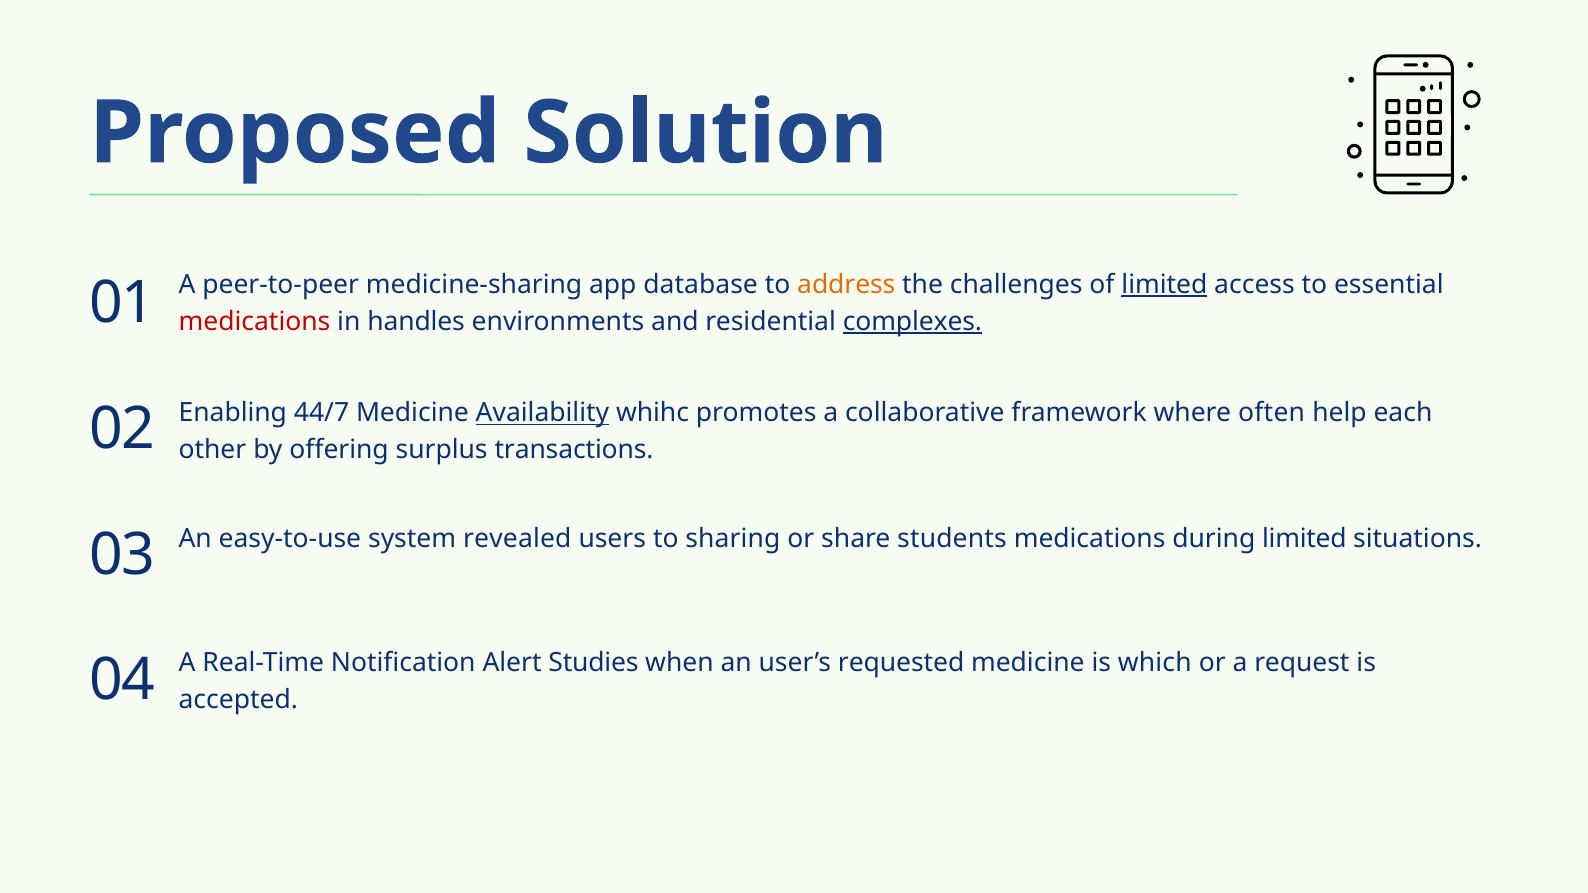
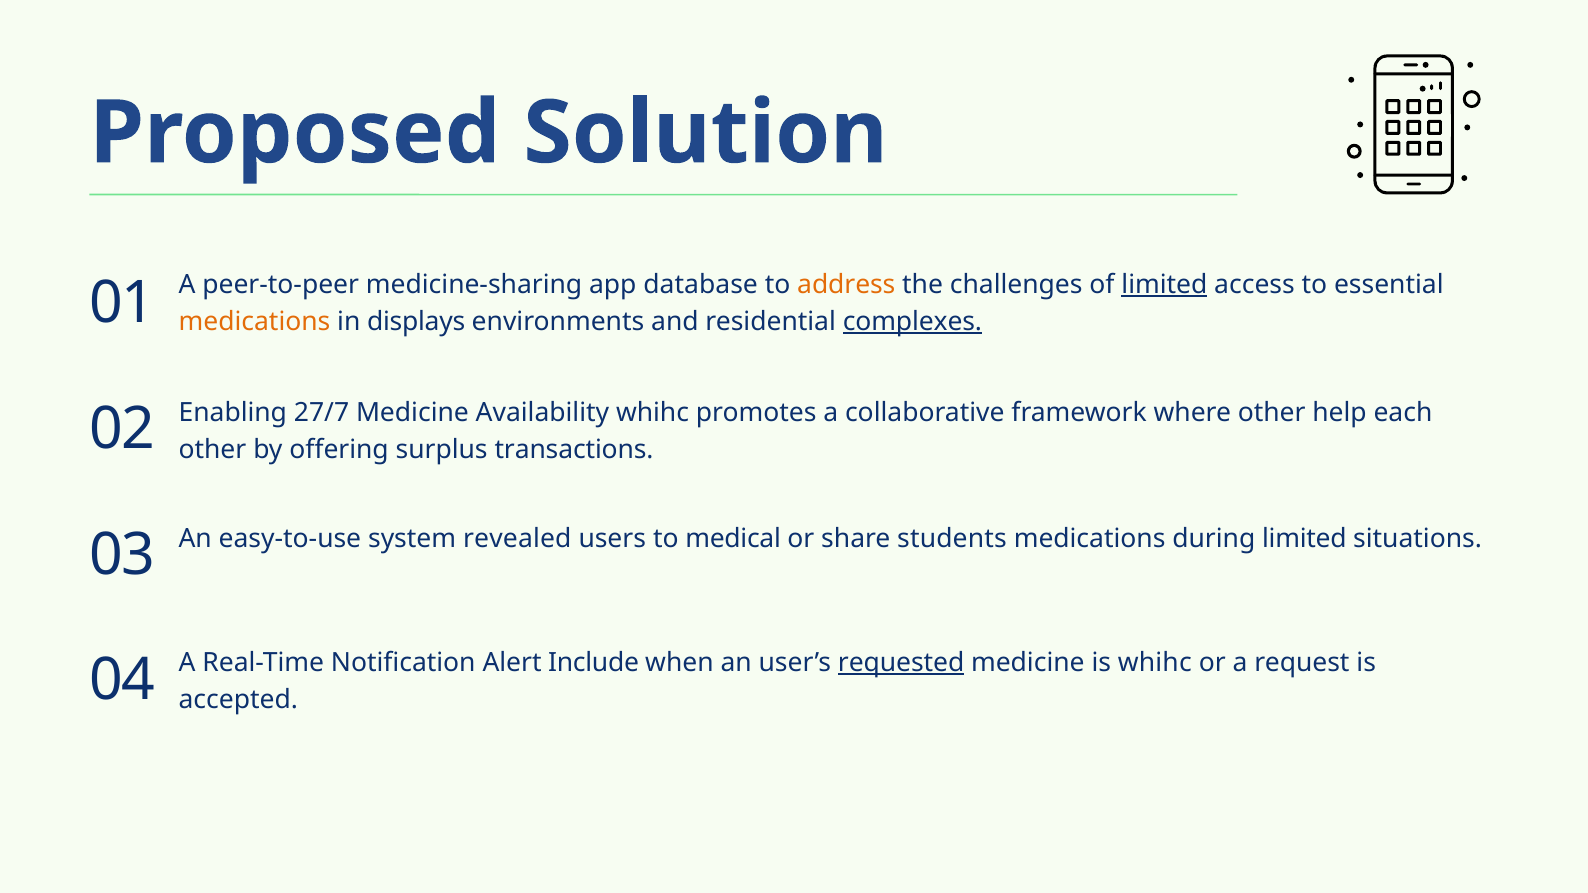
medications colour: red -> orange (255, 321)
handles: handles -> displays (416, 321)
44/7: 44/7 -> 27/7 (322, 413)
Availability underline: present -> none (542, 413)
where often: often -> other (1272, 413)
sharing: sharing -> medical (733, 539)
Studies: Studies -> Include (594, 663)
requested underline: none -> present (901, 663)
is which: which -> whihc (1155, 663)
